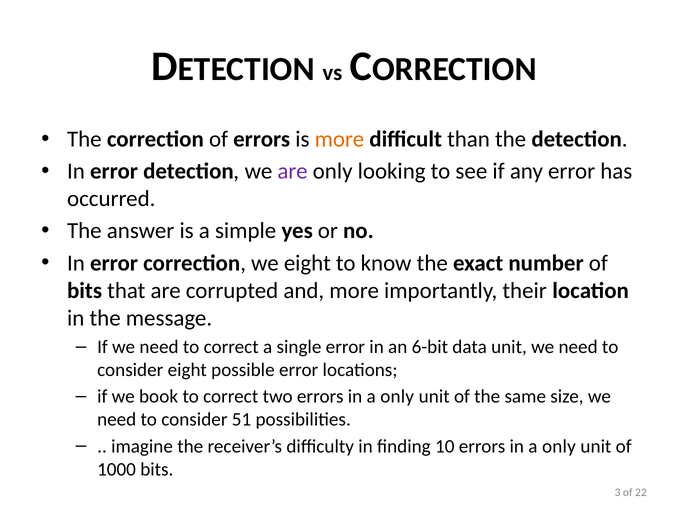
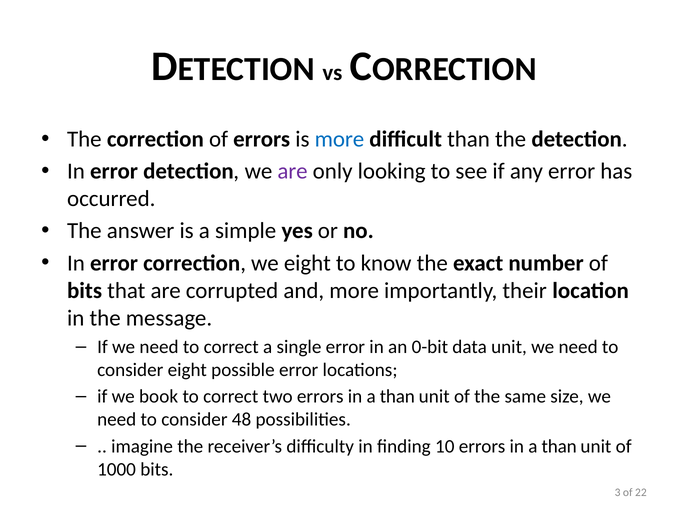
more colour: orange -> blue (339, 139)
6-bit: 6-bit -> 0-bit (430, 347)
only: only -> than (397, 397)
51: 51 -> 48 (242, 419)
only: only -> than (559, 446)
